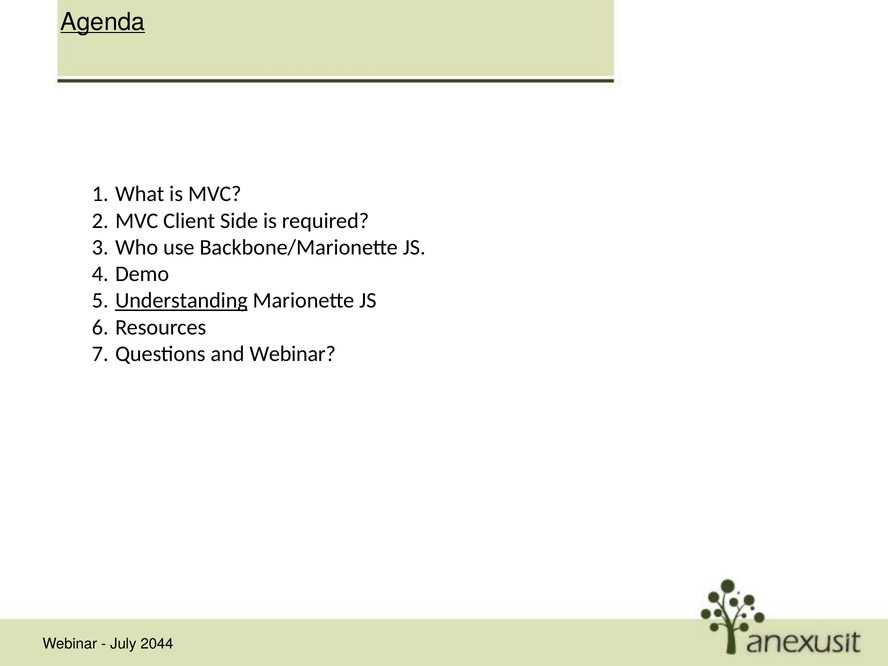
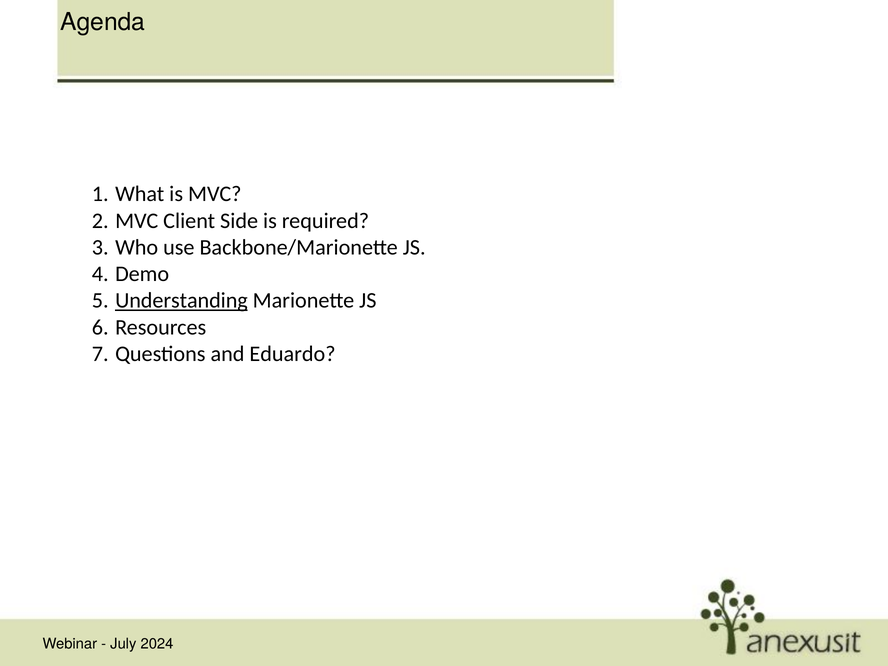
Agenda underline: present -> none (103, 22)
and Webinar: Webinar -> Eduardo (293, 354)
2044: 2044 -> 2024 (157, 644)
